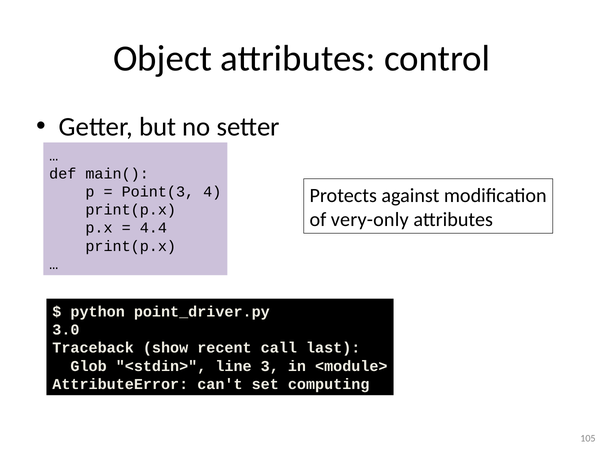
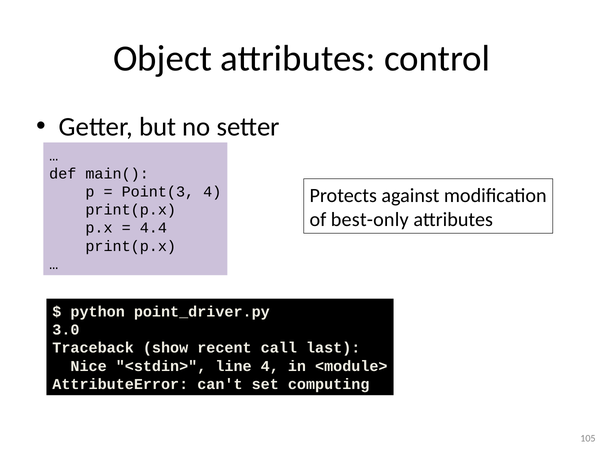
very-only: very-only -> best-only (370, 220)
Glob: Glob -> Nice (89, 366)
line 3: 3 -> 4 (270, 366)
